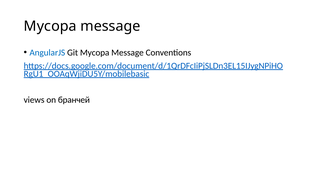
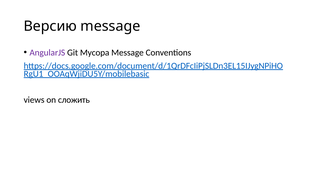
Мусора: Мусора -> Версию (50, 26)
AngularJS colour: blue -> purple (47, 53)
бранчей: бранчей -> сложить (74, 100)
